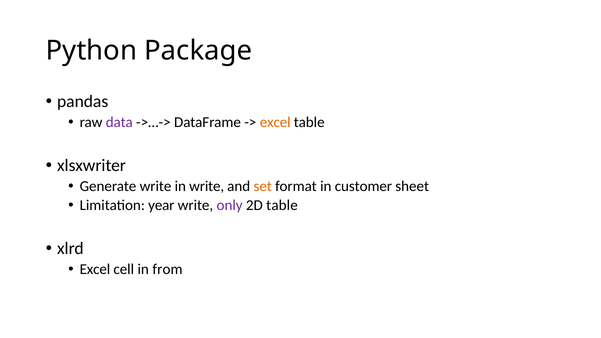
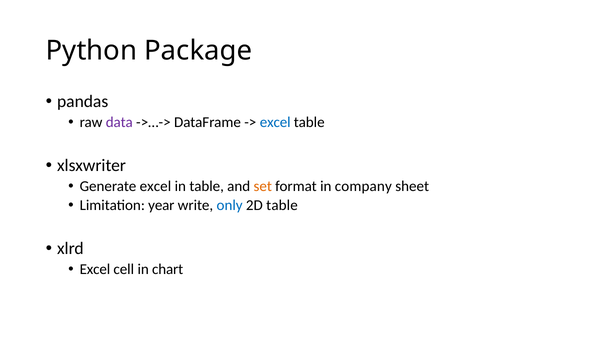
excel colour: orange -> blue (275, 122)
Generate write: write -> excel (155, 186)
in write: write -> table (207, 186)
customer: customer -> company (363, 186)
only colour: purple -> blue (230, 206)
from: from -> chart (168, 269)
